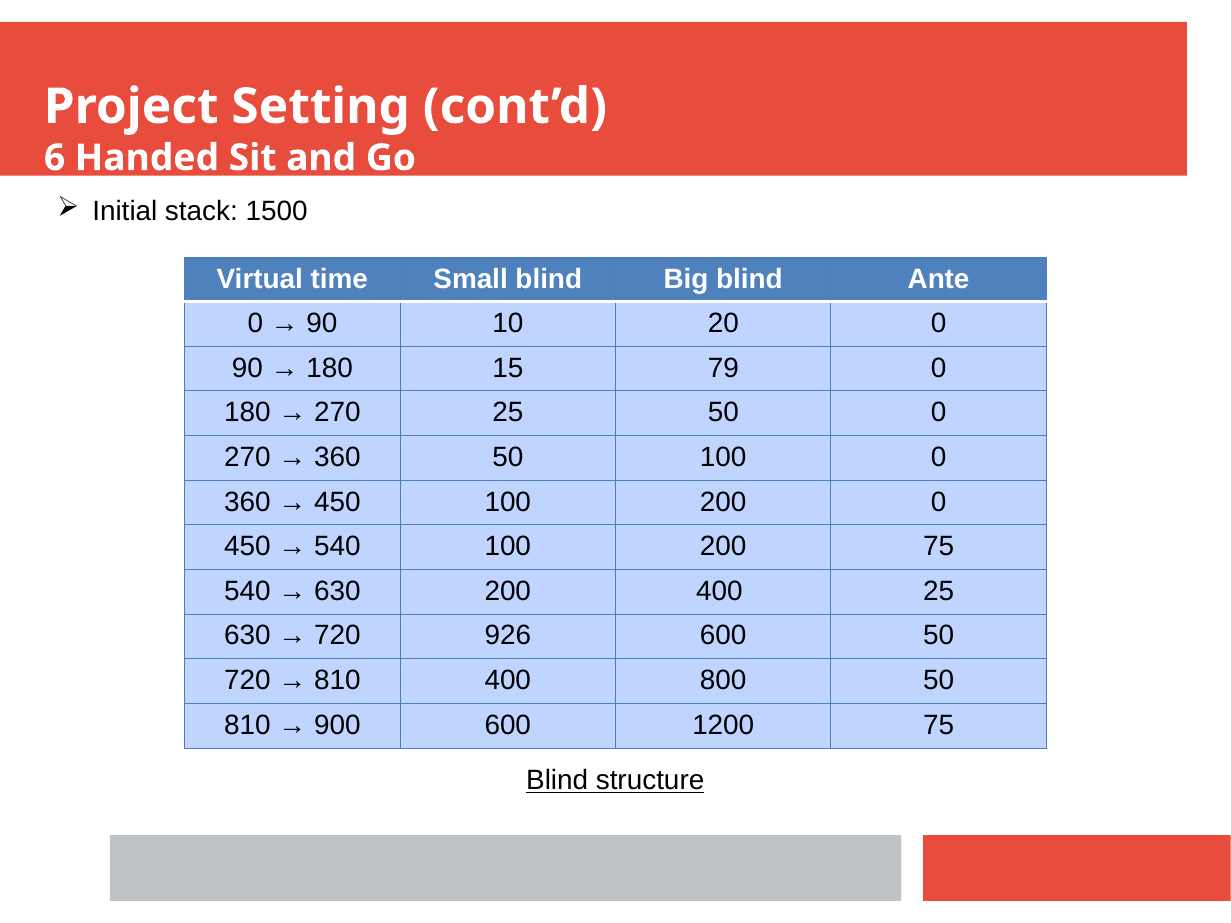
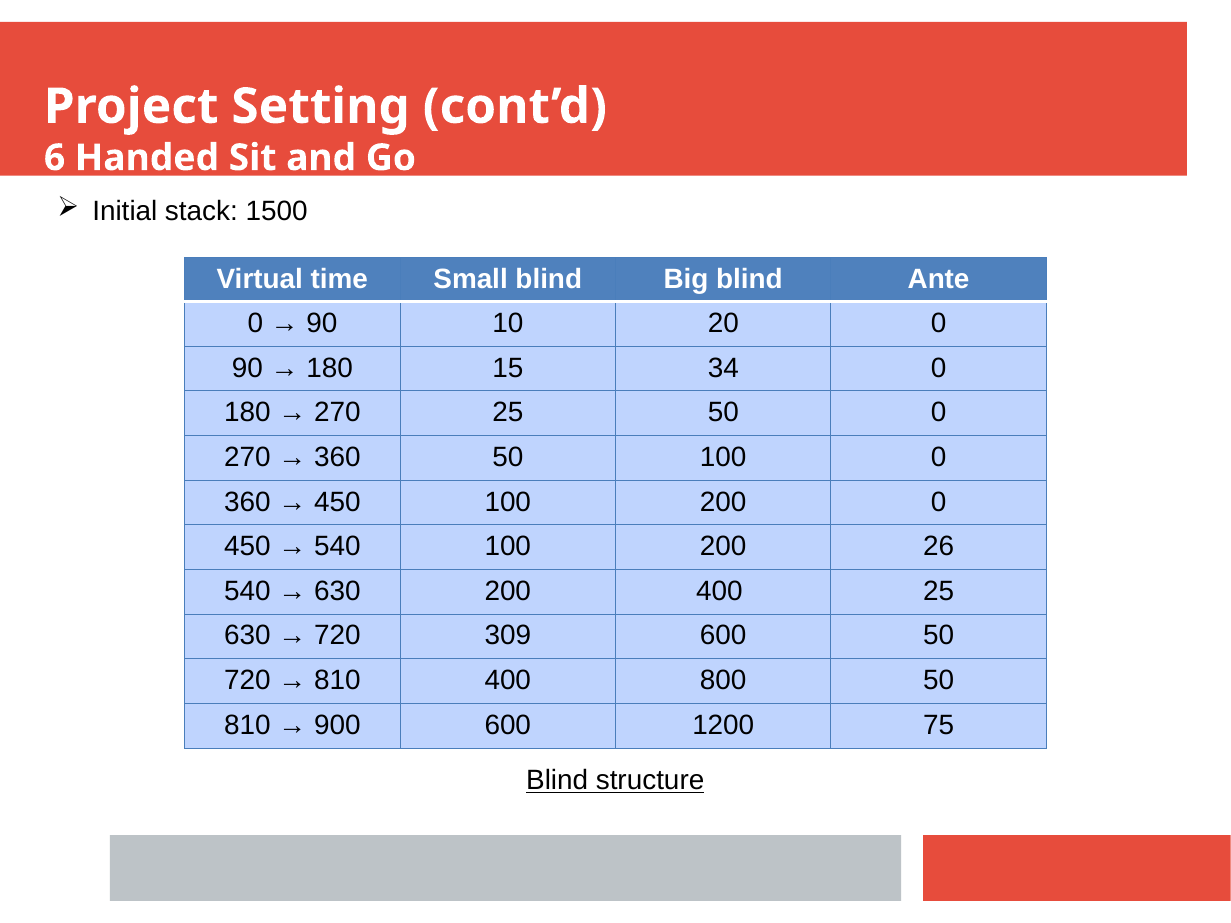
79: 79 -> 34 (723, 368)
200 75: 75 -> 26 (939, 547)
926: 926 -> 309 (508, 636)
